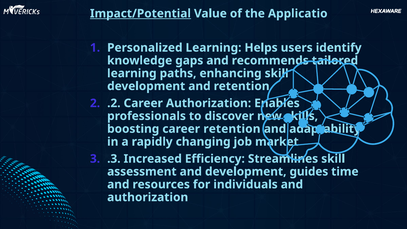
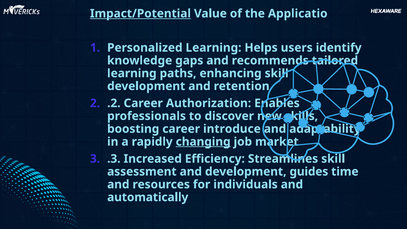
career retention: retention -> introduce (232, 129)
changing underline: none -> present (203, 142)
authorization: authorization -> automatically (148, 197)
